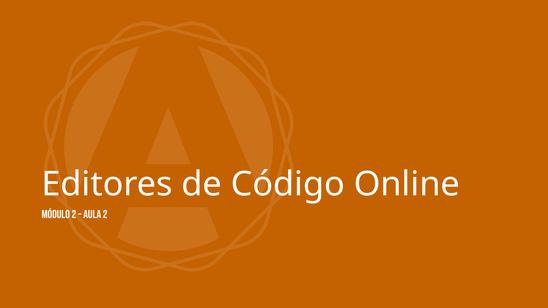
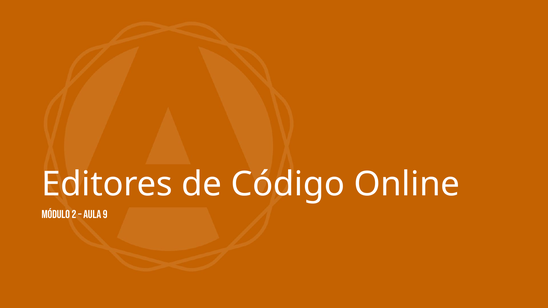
Aula 2: 2 -> 9 (105, 214)
